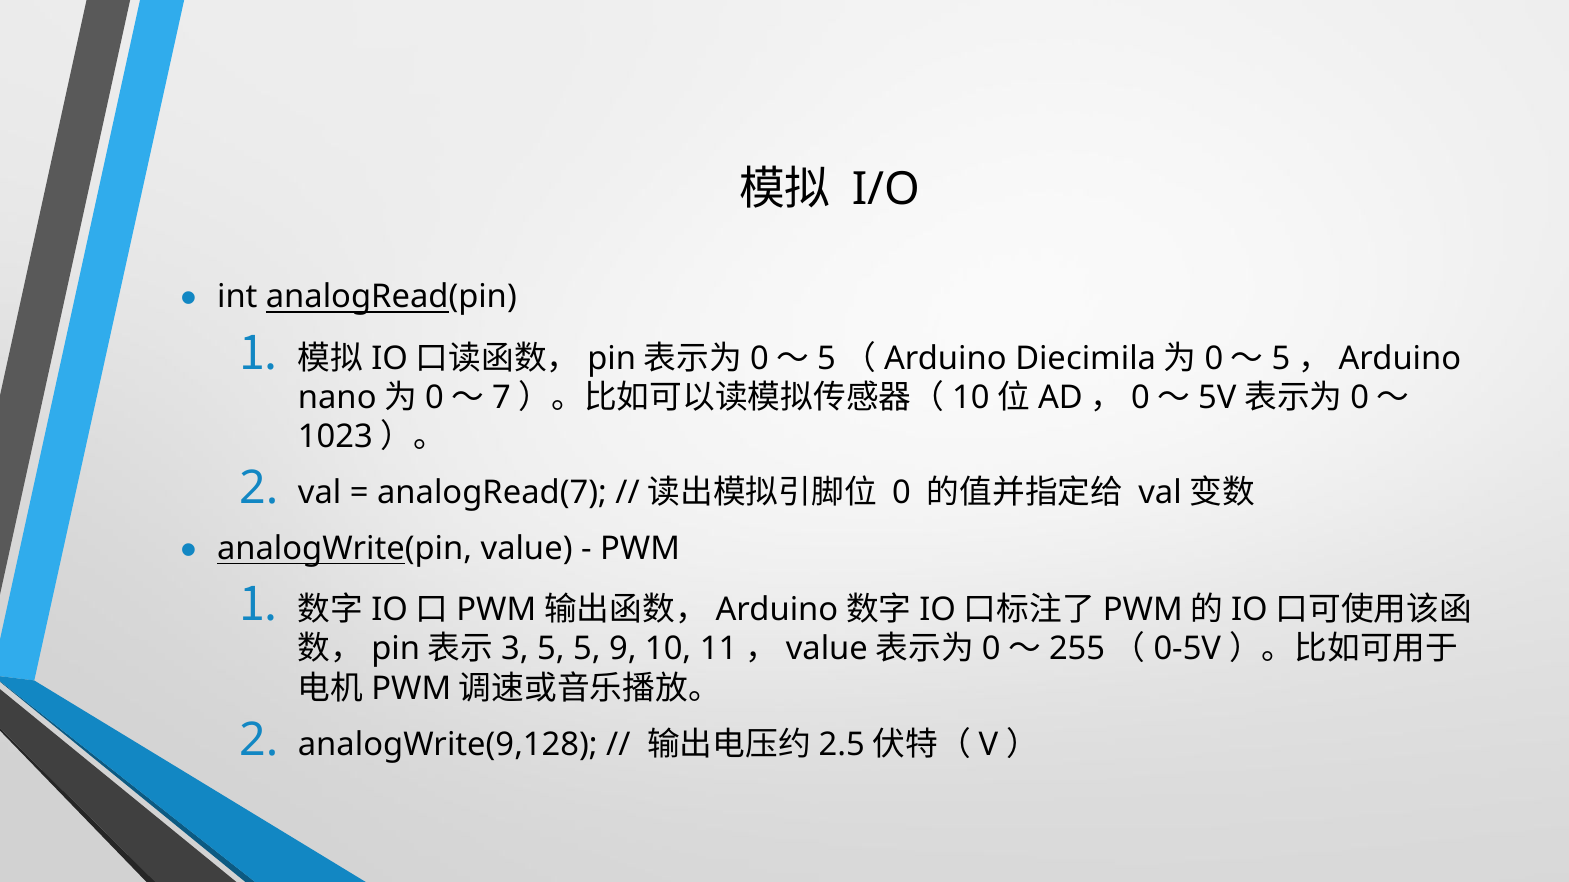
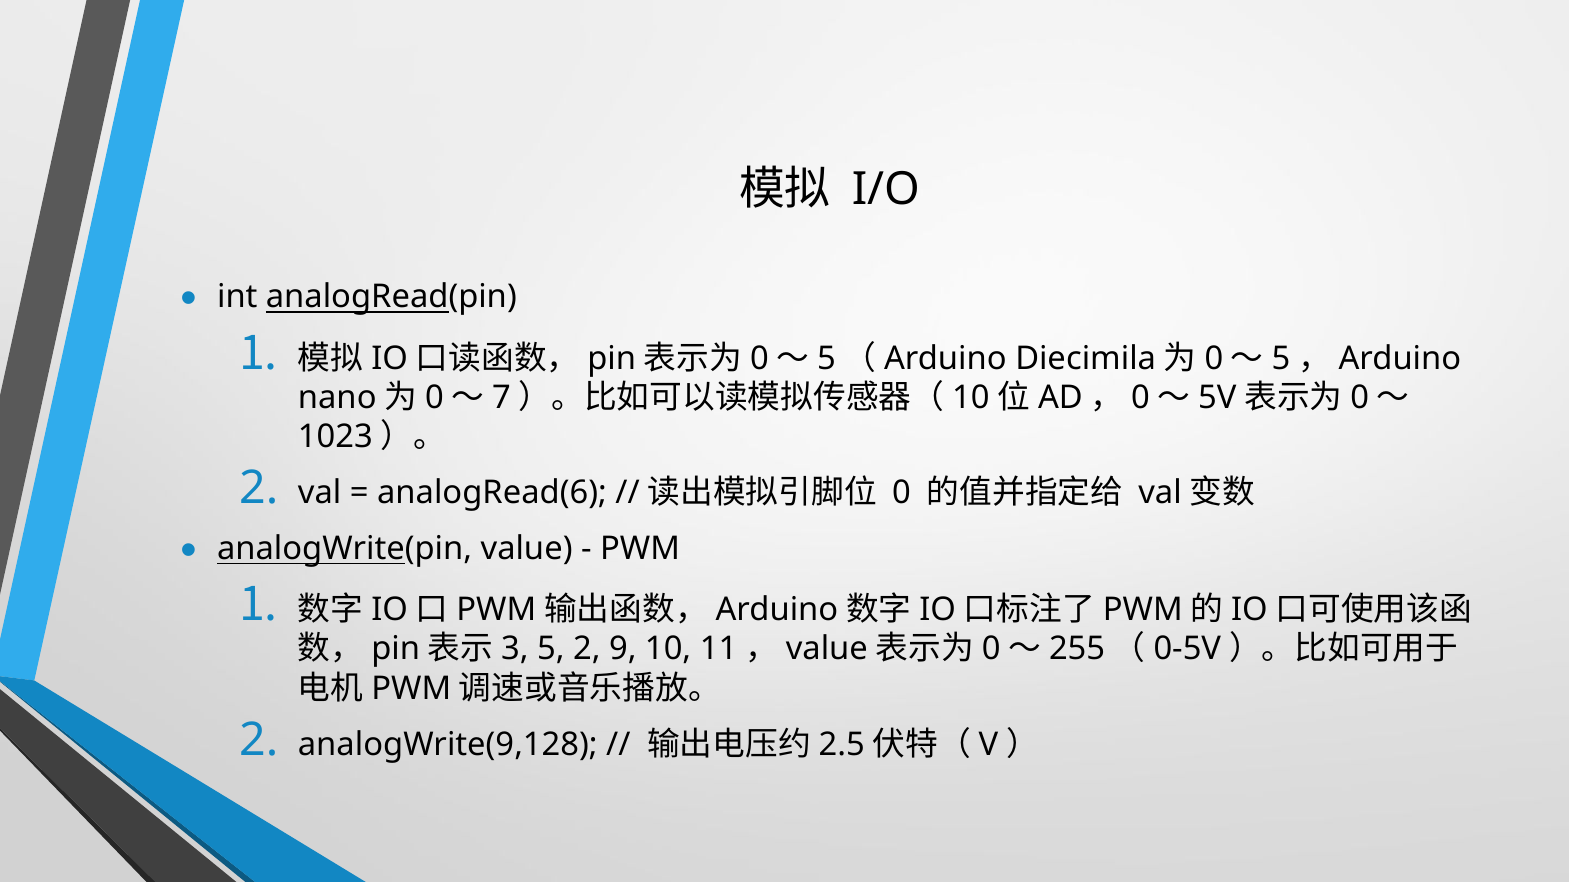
analogRead(7: analogRead(7 -> analogRead(6 (492, 493)
5 5: 5 -> 2 (587, 650)
